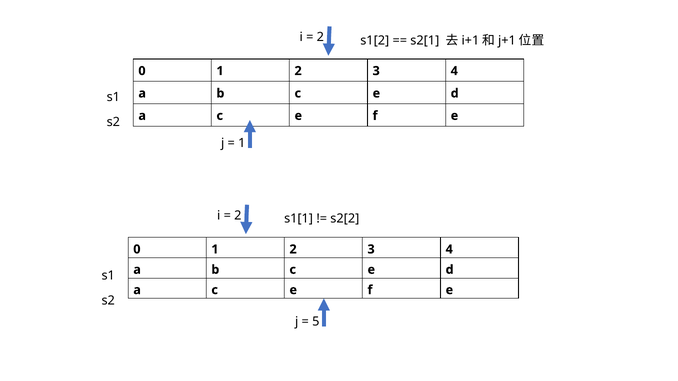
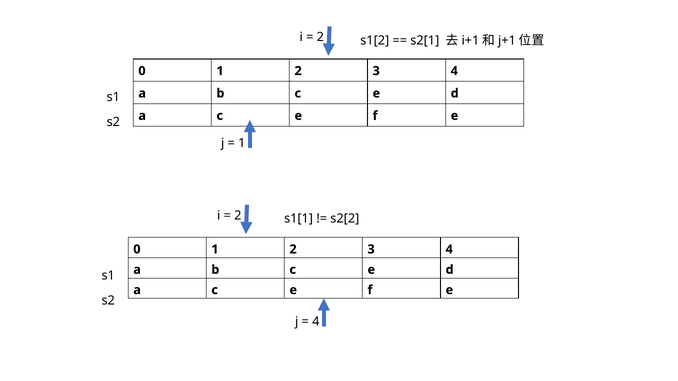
5: 5 -> 4 (316, 322)
